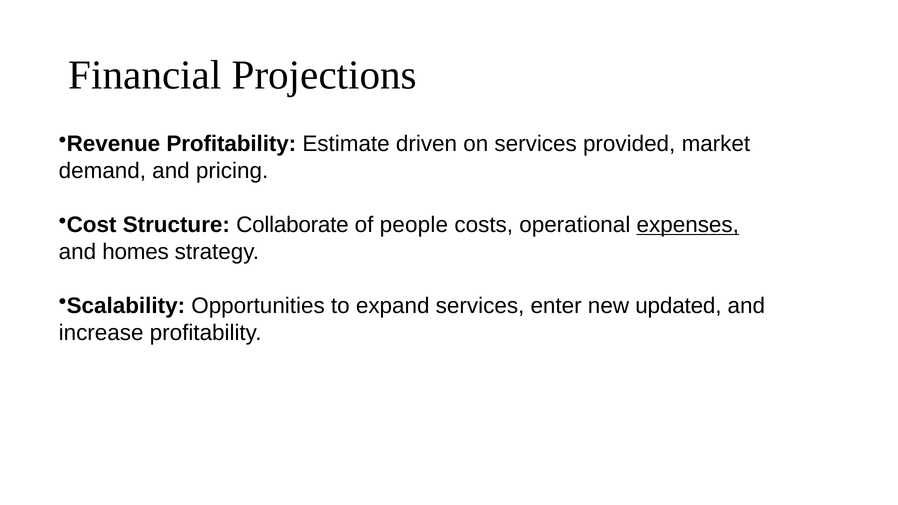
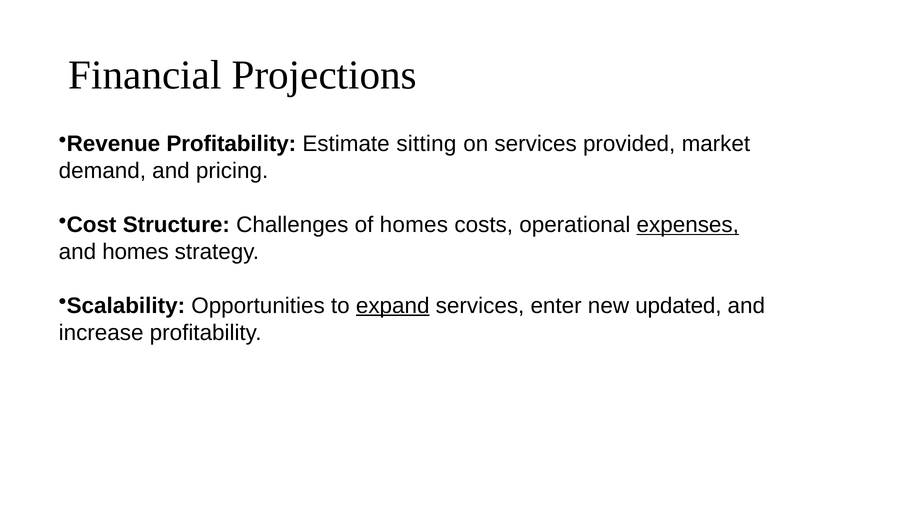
driven: driven -> sitting (426, 144)
Collaborate: Collaborate -> Challenges (292, 225)
of people: people -> homes (414, 225)
expand underline: none -> present (393, 306)
